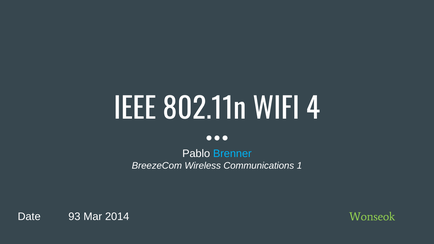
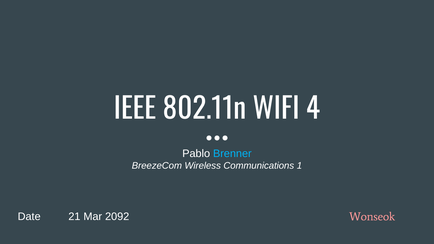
93: 93 -> 21 (74, 217)
2014: 2014 -> 2092 (117, 217)
Wonseok colour: light green -> pink (372, 217)
